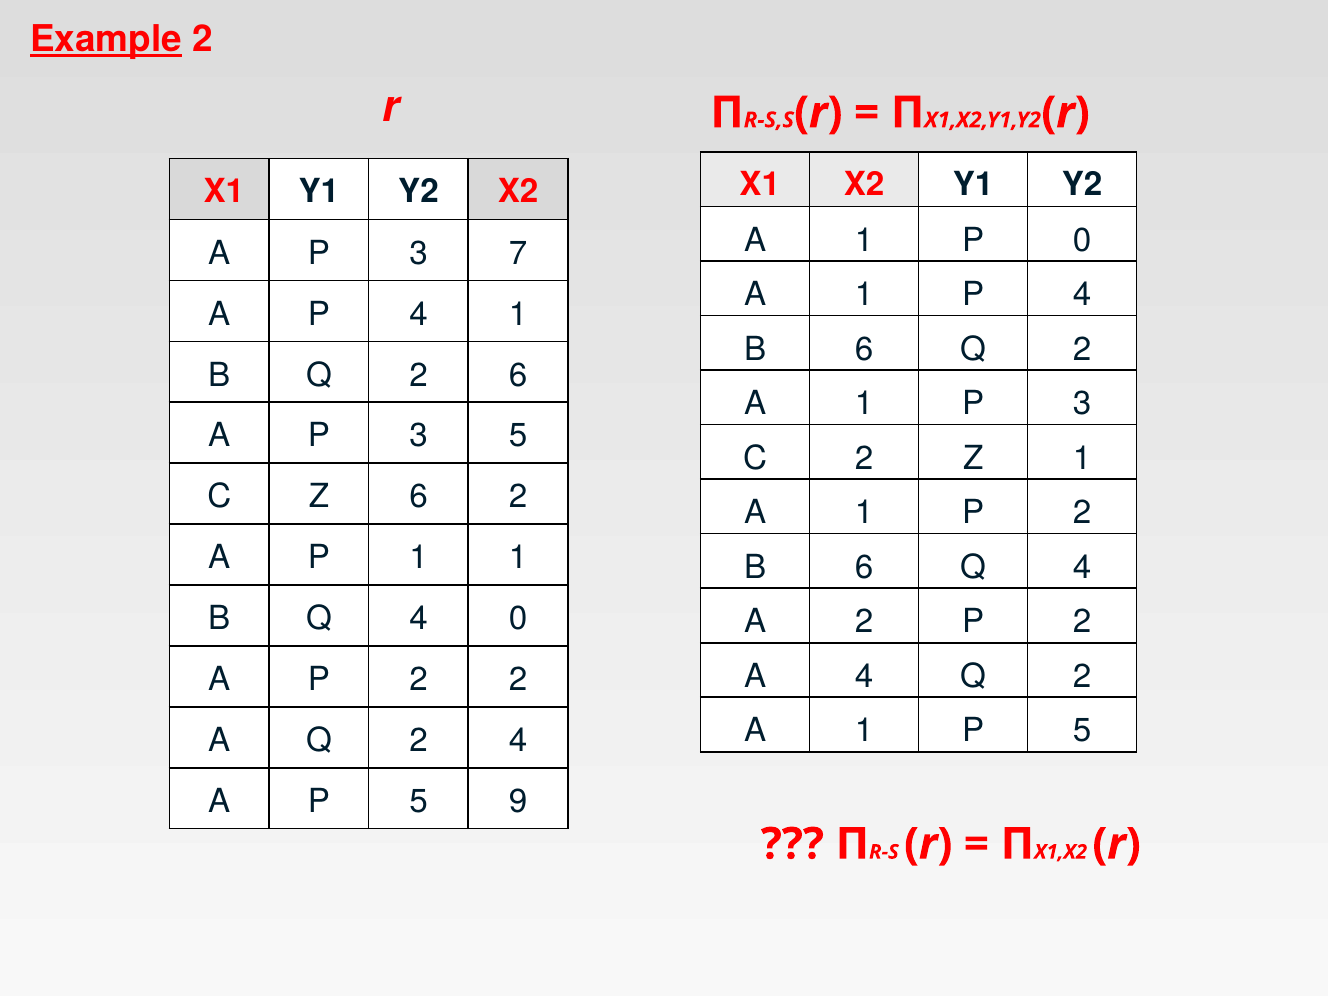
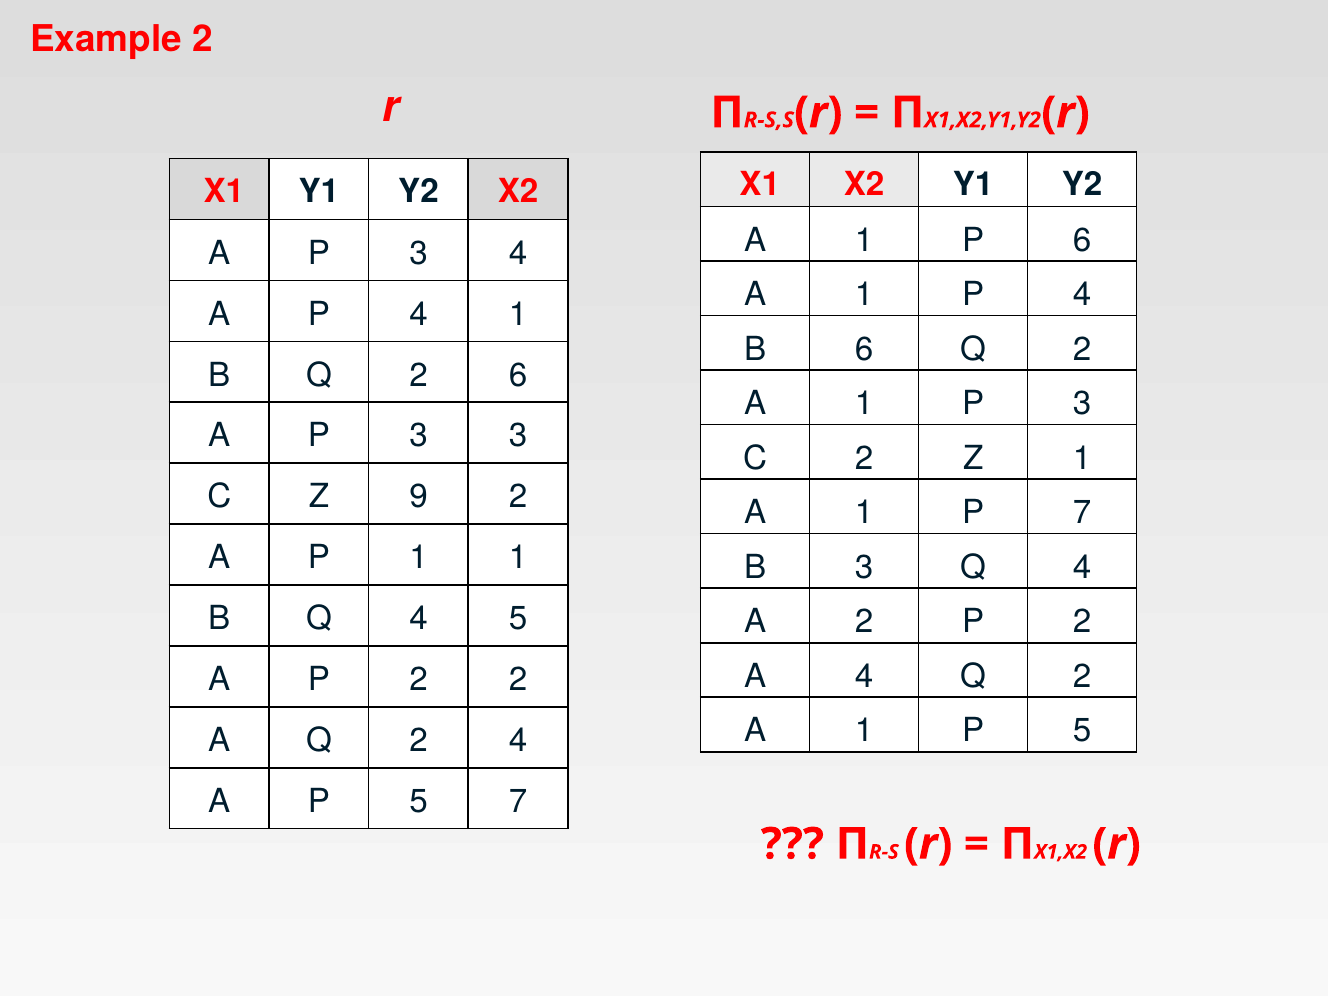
Example underline: present -> none (106, 40)
P 0: 0 -> 6 (1082, 240)
3 7: 7 -> 4 (518, 253)
3 5: 5 -> 3 (518, 436)
Z 6: 6 -> 9 (419, 497)
1 P 2: 2 -> 7 (1082, 513)
6: 6 -> 3 (864, 567)
4 0: 0 -> 5 (518, 619)
5 9: 9 -> 7 (518, 801)
